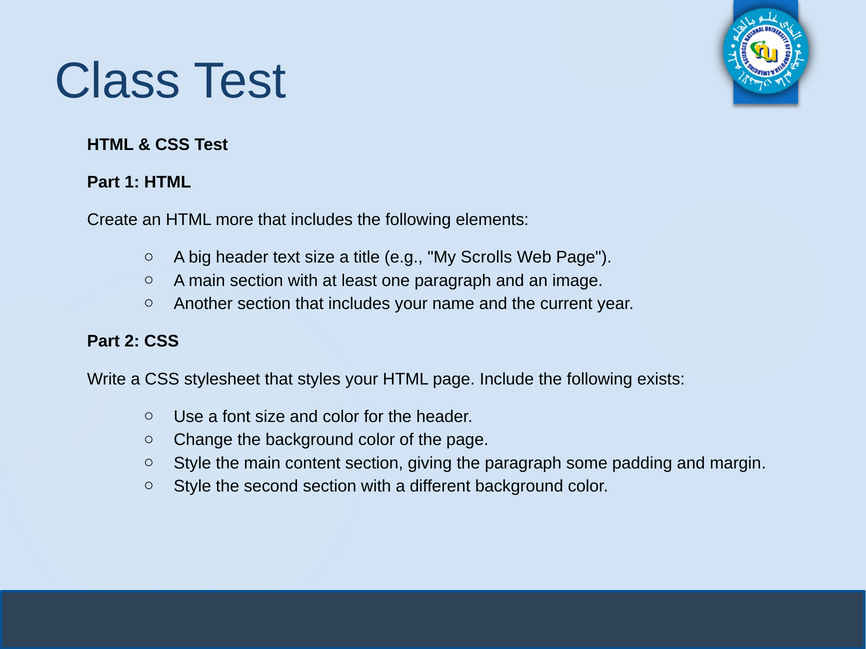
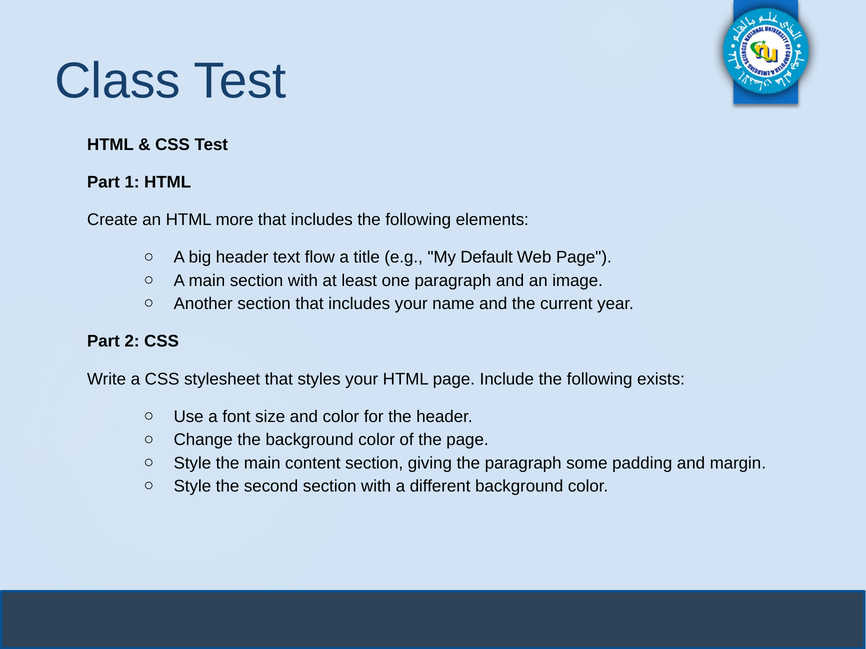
text size: size -> flow (320, 258)
Scrolls: Scrolls -> Default (487, 258)
